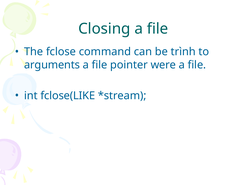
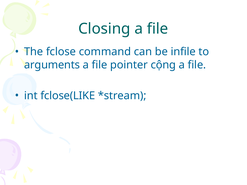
trình: trình -> infile (183, 52)
were: were -> cộng (163, 65)
